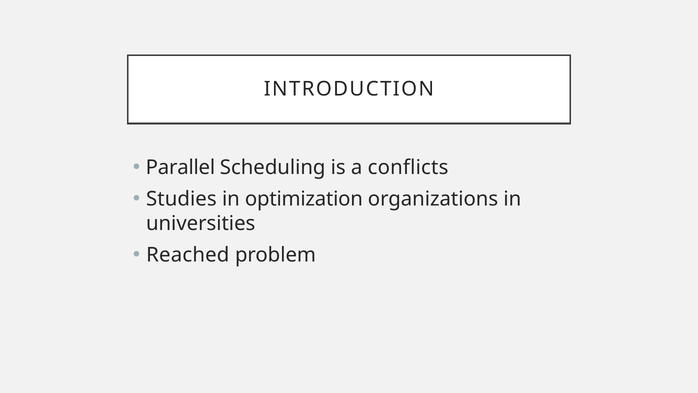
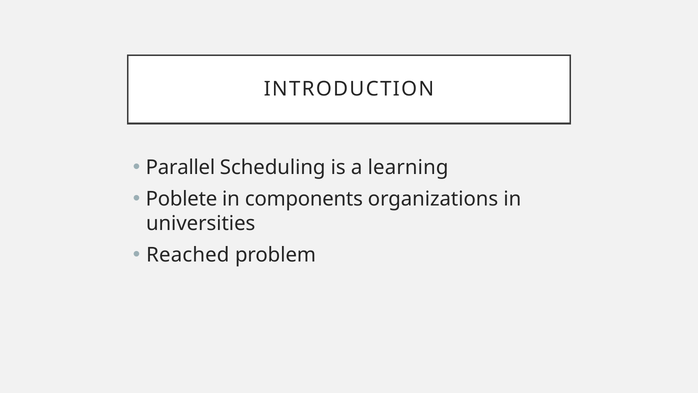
conflicts: conflicts -> learning (408, 167)
Studies: Studies -> Poblete (182, 199)
optimization: optimization -> components (304, 199)
